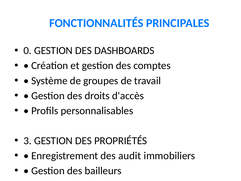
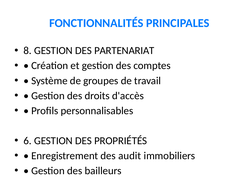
0: 0 -> 8 (28, 51)
DASHBOARDS: DASHBOARDS -> PARTENARIAT (124, 51)
3: 3 -> 6 (28, 141)
